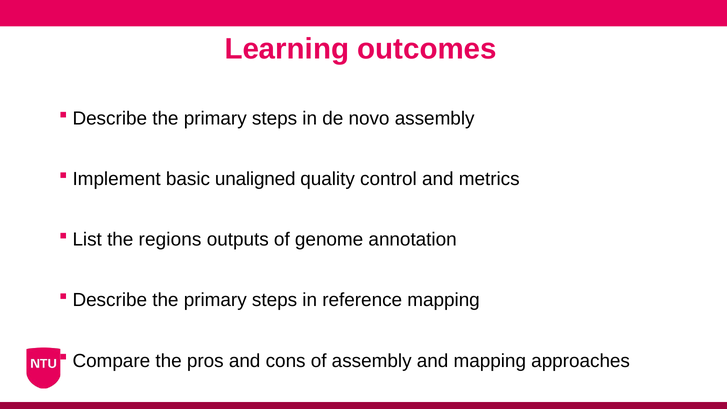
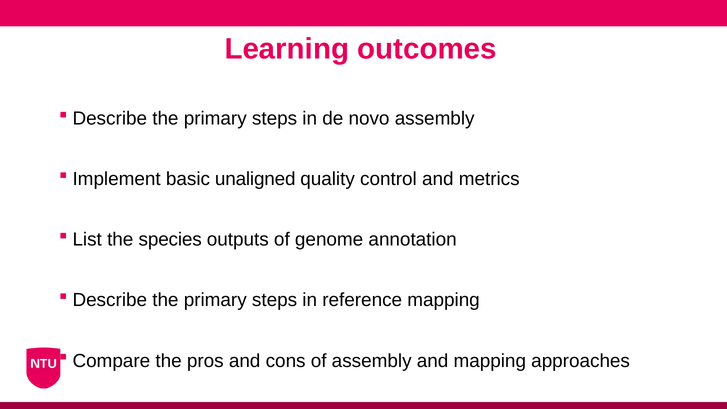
regions: regions -> species (170, 240)
